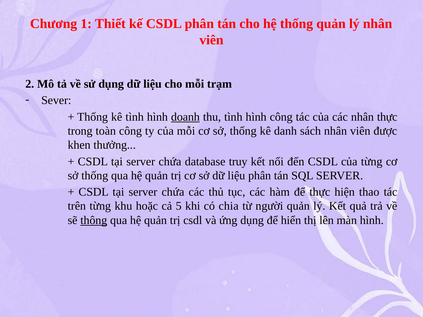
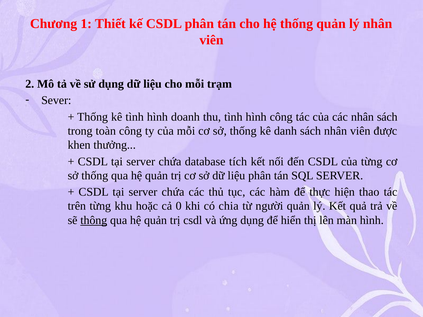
doanh underline: present -> none (185, 117)
nhân thực: thực -> sách (387, 117)
truy: truy -> tích (238, 162)
5: 5 -> 0 (179, 206)
